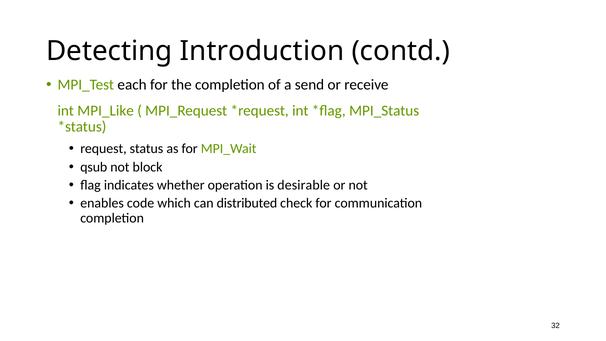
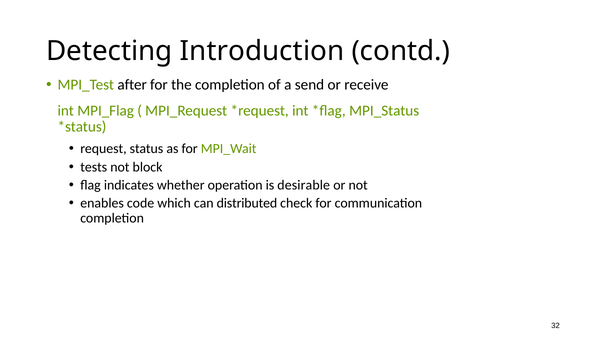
each: each -> after (132, 85)
MPI_Like: MPI_Like -> MPI_Flag (106, 111)
qsub: qsub -> tests (94, 167)
